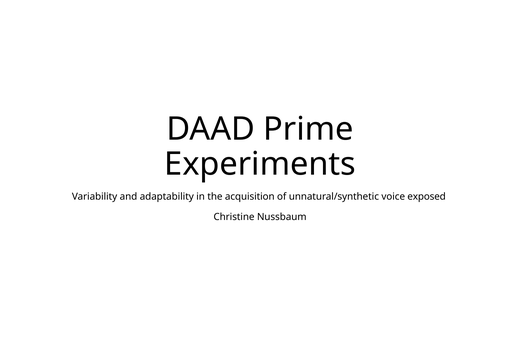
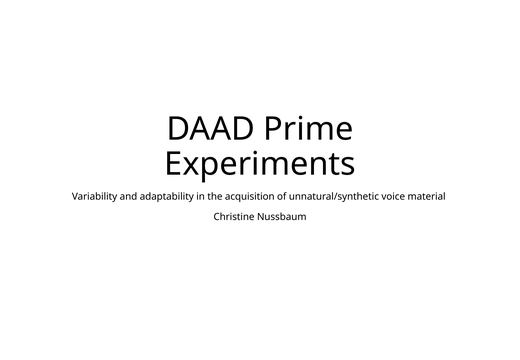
exposed: exposed -> material (427, 197)
